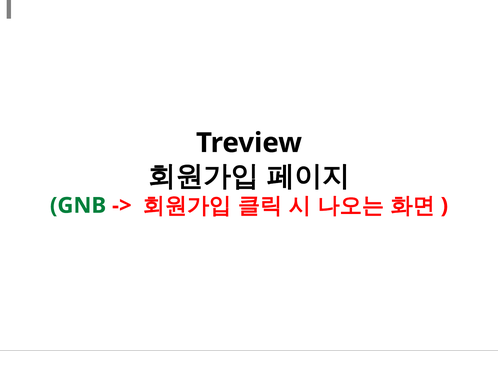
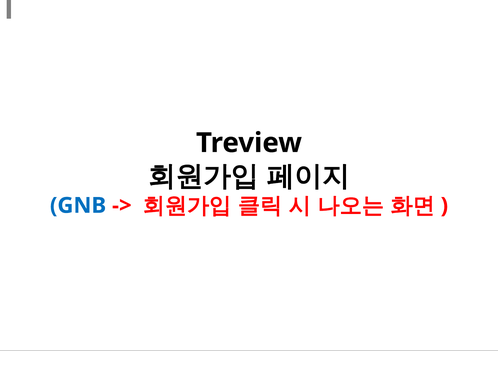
GNB colour: green -> blue (78, 206)
